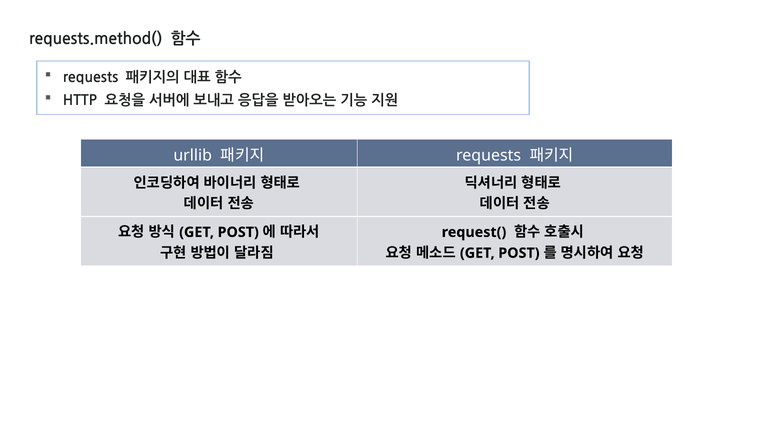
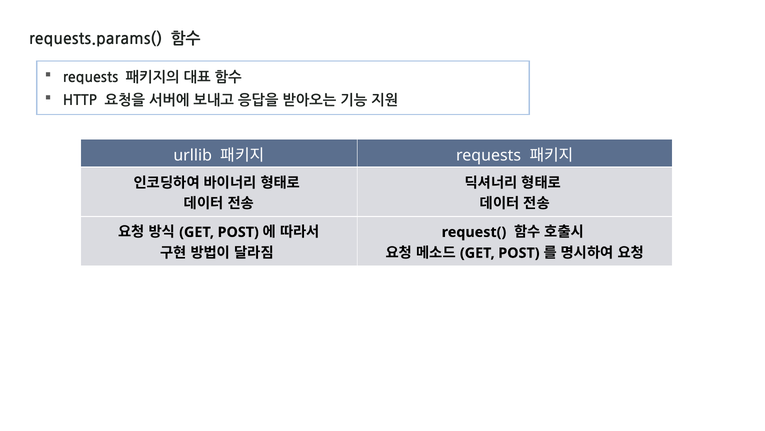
requests.method(: requests.method( -> requests.params( (96, 39)
